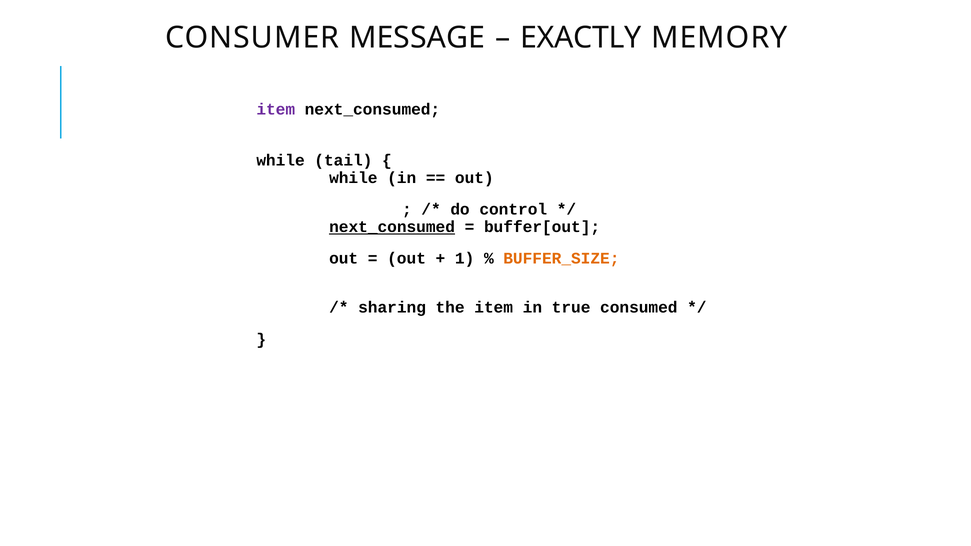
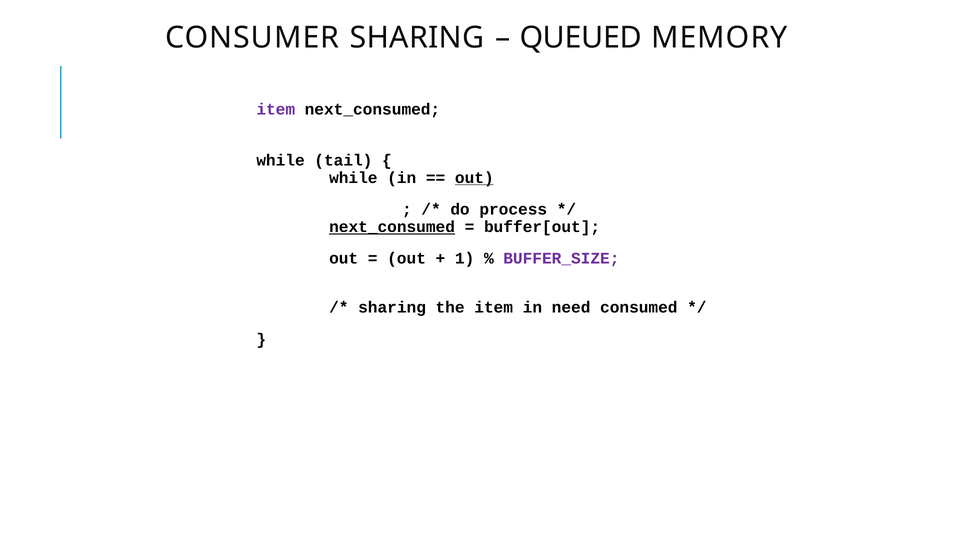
CONSUMER MESSAGE: MESSAGE -> SHARING (417, 38)
EXACTLY: EXACTLY -> QUEUED (581, 38)
out underline: none -> present (474, 178)
control: control -> process (513, 209)
BUFFER_SIZE colour: orange -> purple (561, 259)
true: true -> need (571, 308)
